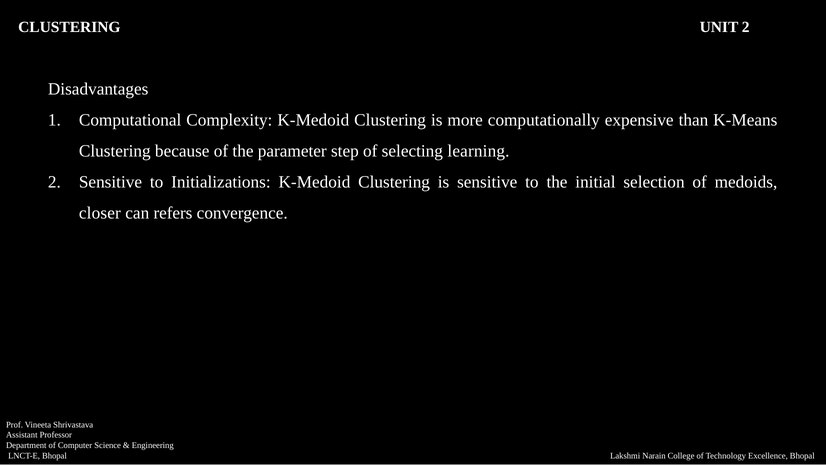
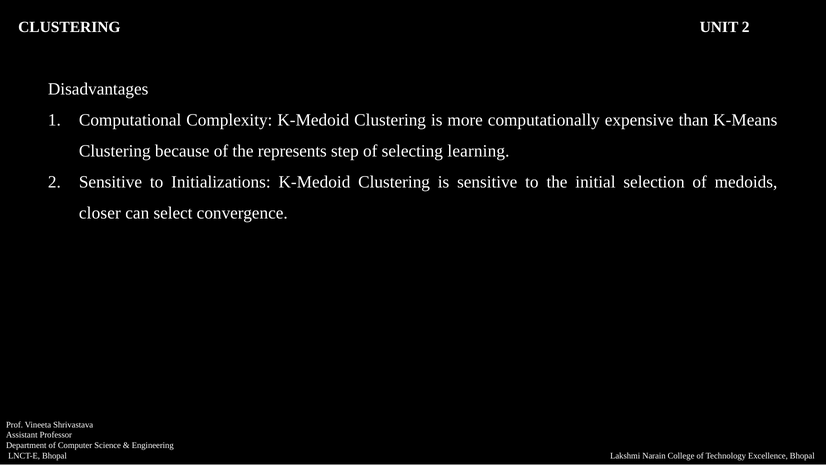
parameter: parameter -> represents (292, 151)
refers: refers -> select (173, 213)
